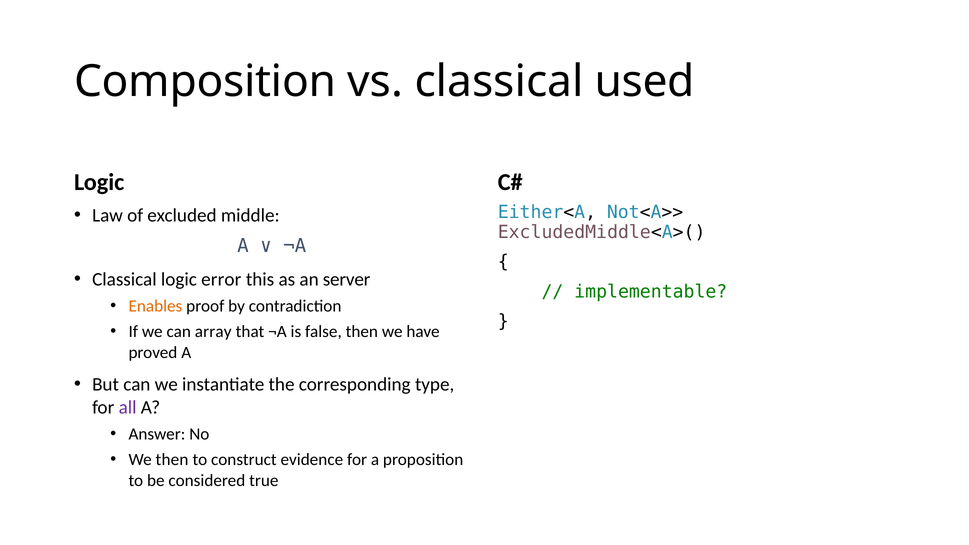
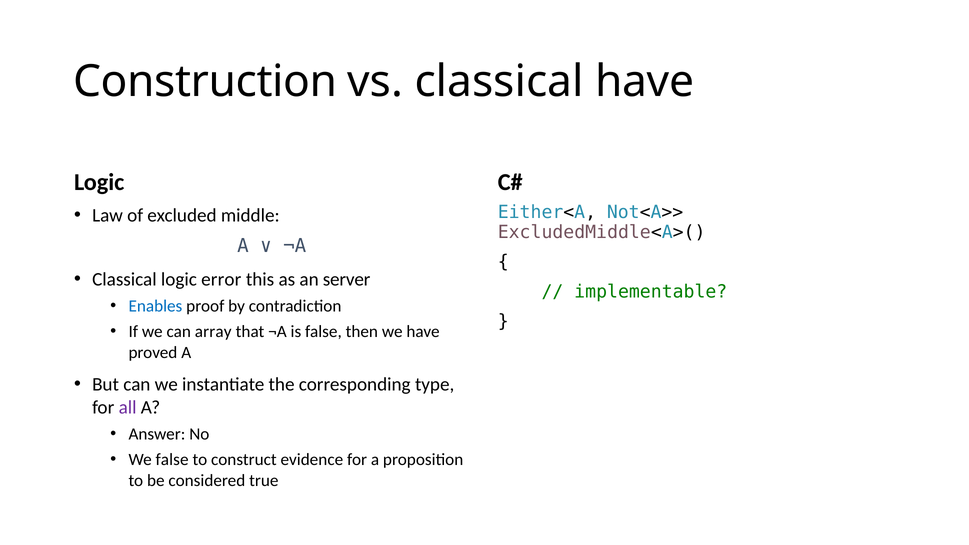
Composition: Composition -> Construction (205, 81)
classical used: used -> have (645, 81)
Enables colour: orange -> blue (155, 306)
We then: then -> false (172, 460)
